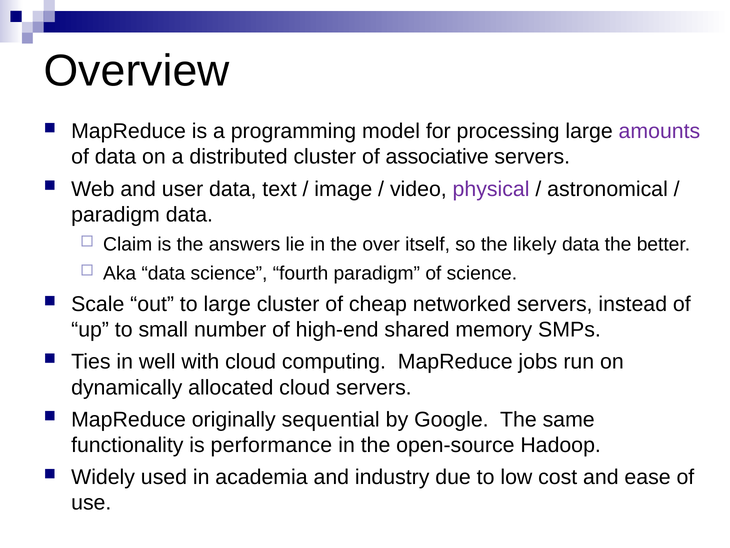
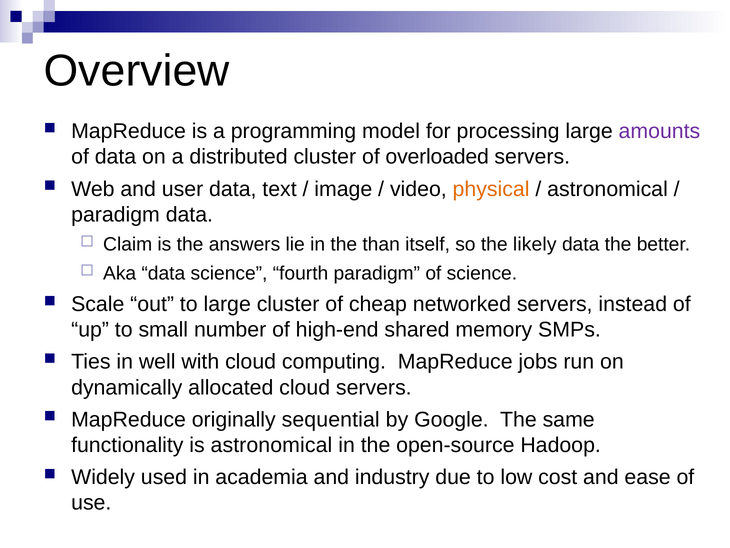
associative: associative -> overloaded (437, 157)
physical colour: purple -> orange (491, 189)
over: over -> than (381, 244)
is performance: performance -> astronomical (271, 445)
